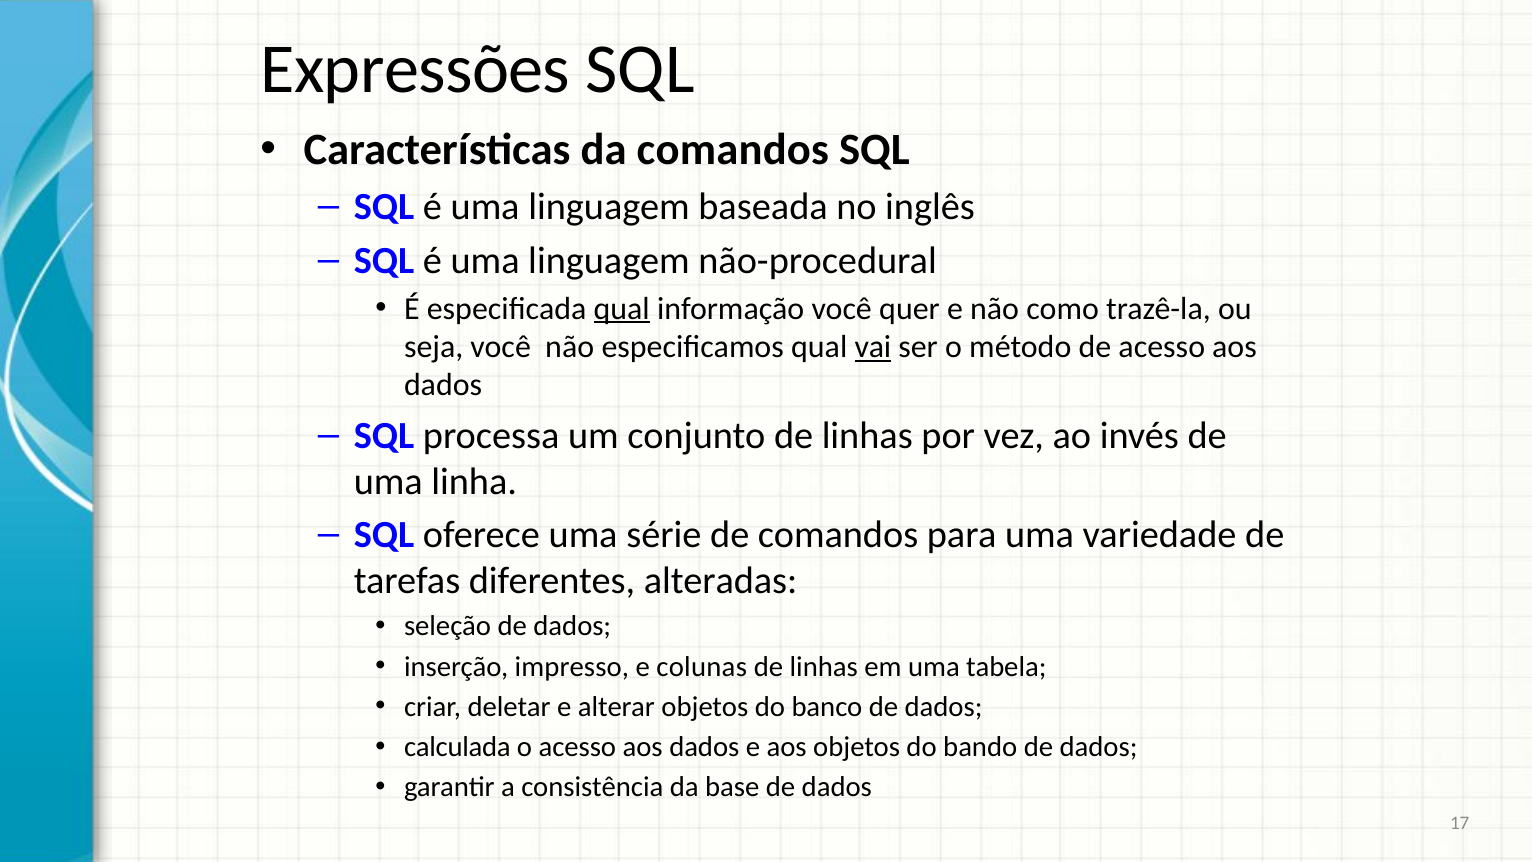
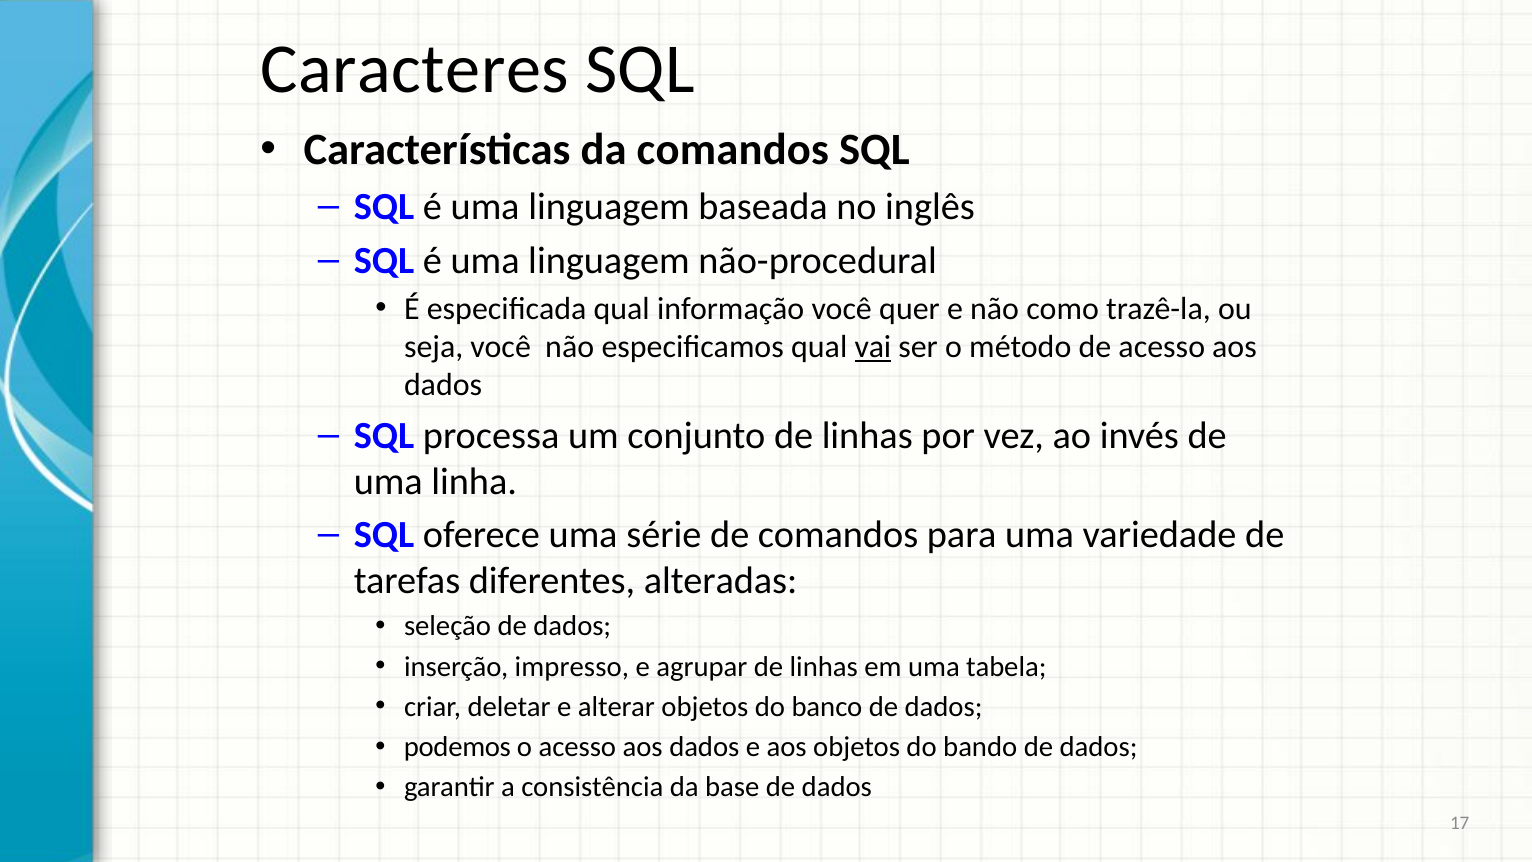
Expressões: Expressões -> Caracteres (415, 69)
qual underline: present -> none (622, 309)
colunas: colunas -> agrupar (702, 666)
calculada: calculada -> podemos (457, 747)
